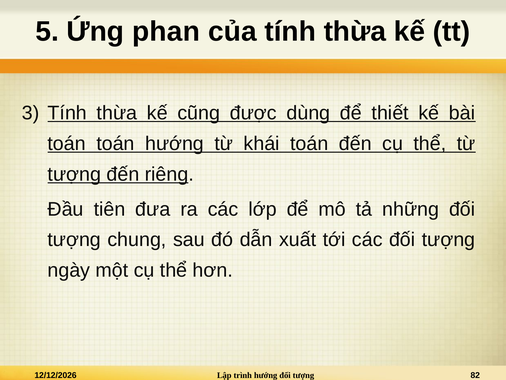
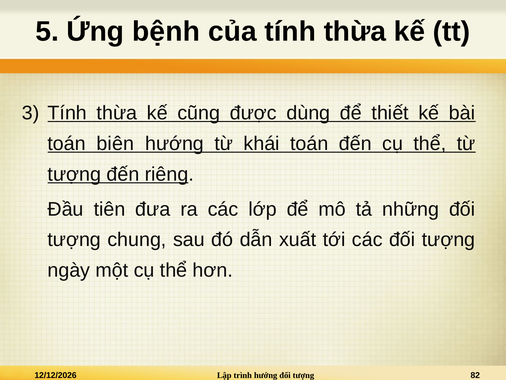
phan: phan -> bệnh (166, 31)
toán toán: toán -> biên (115, 143)
